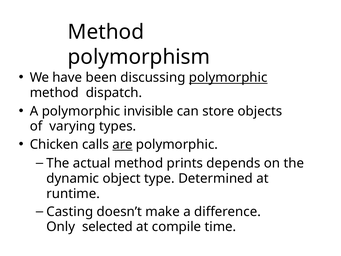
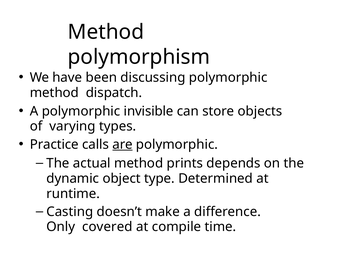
polymorphic underline: present -> none (228, 78)
Chicken: Chicken -> Practice (54, 144)
selected: selected -> covered (107, 227)
